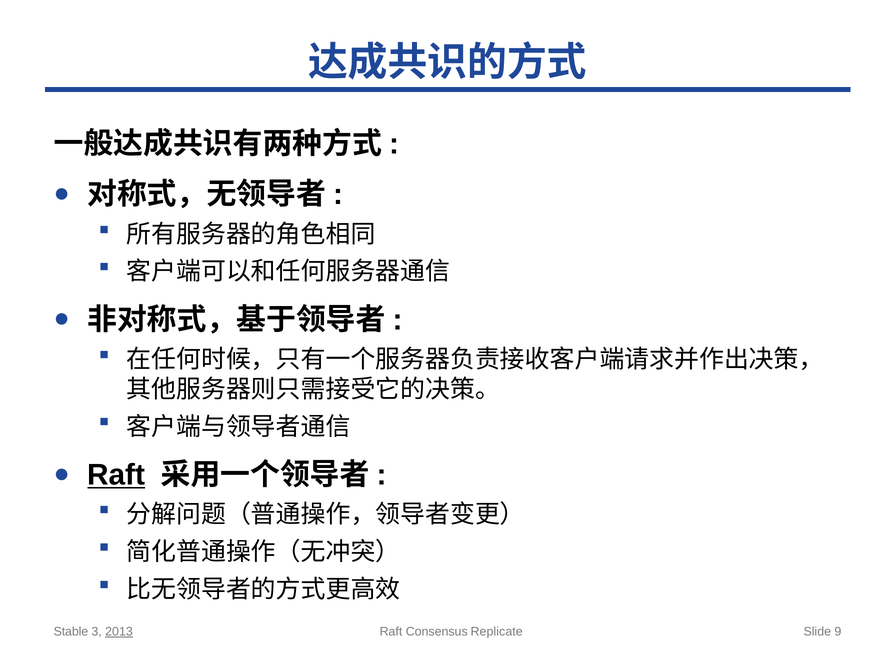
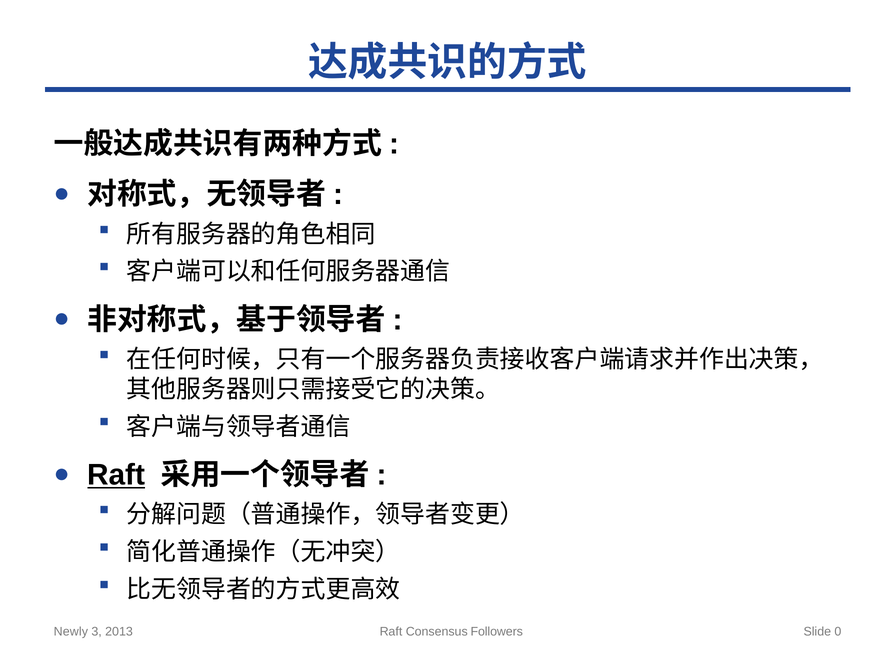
Stable: Stable -> Newly (71, 632)
2013 underline: present -> none (119, 632)
Replicate: Replicate -> Followers (497, 632)
9: 9 -> 0 (838, 632)
